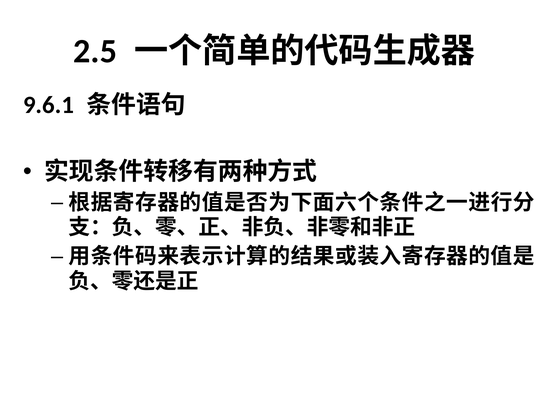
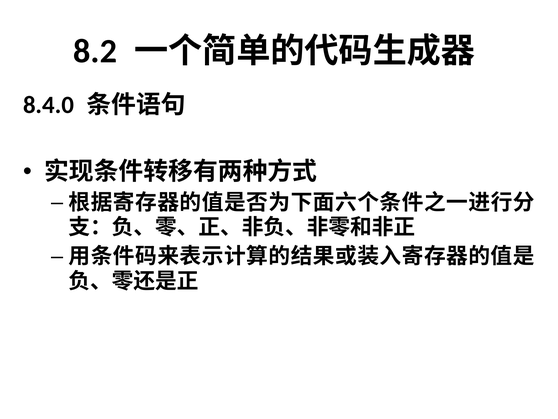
2.5: 2.5 -> 8.2 (95, 51)
9.6.1: 9.6.1 -> 8.4.0 (49, 105)
